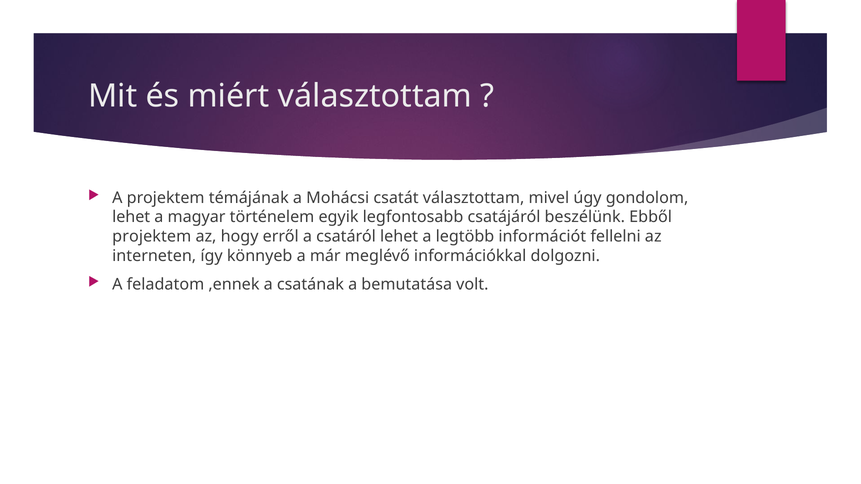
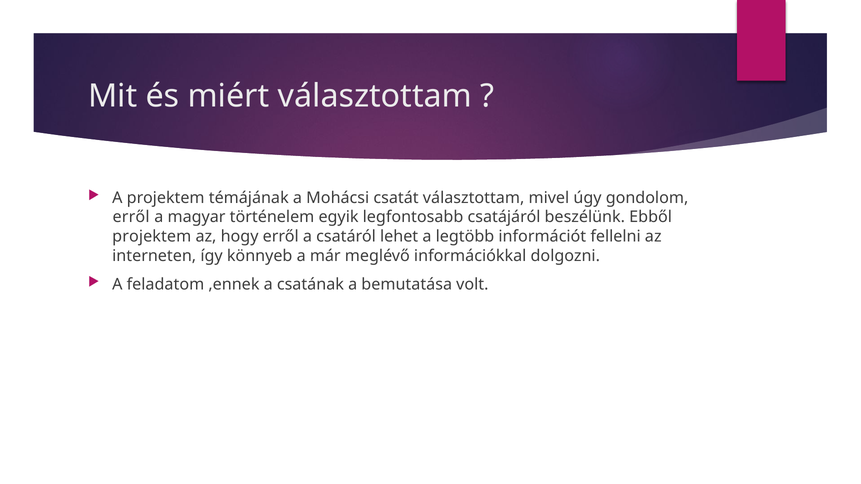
lehet: lehet -> erről (131, 217)
